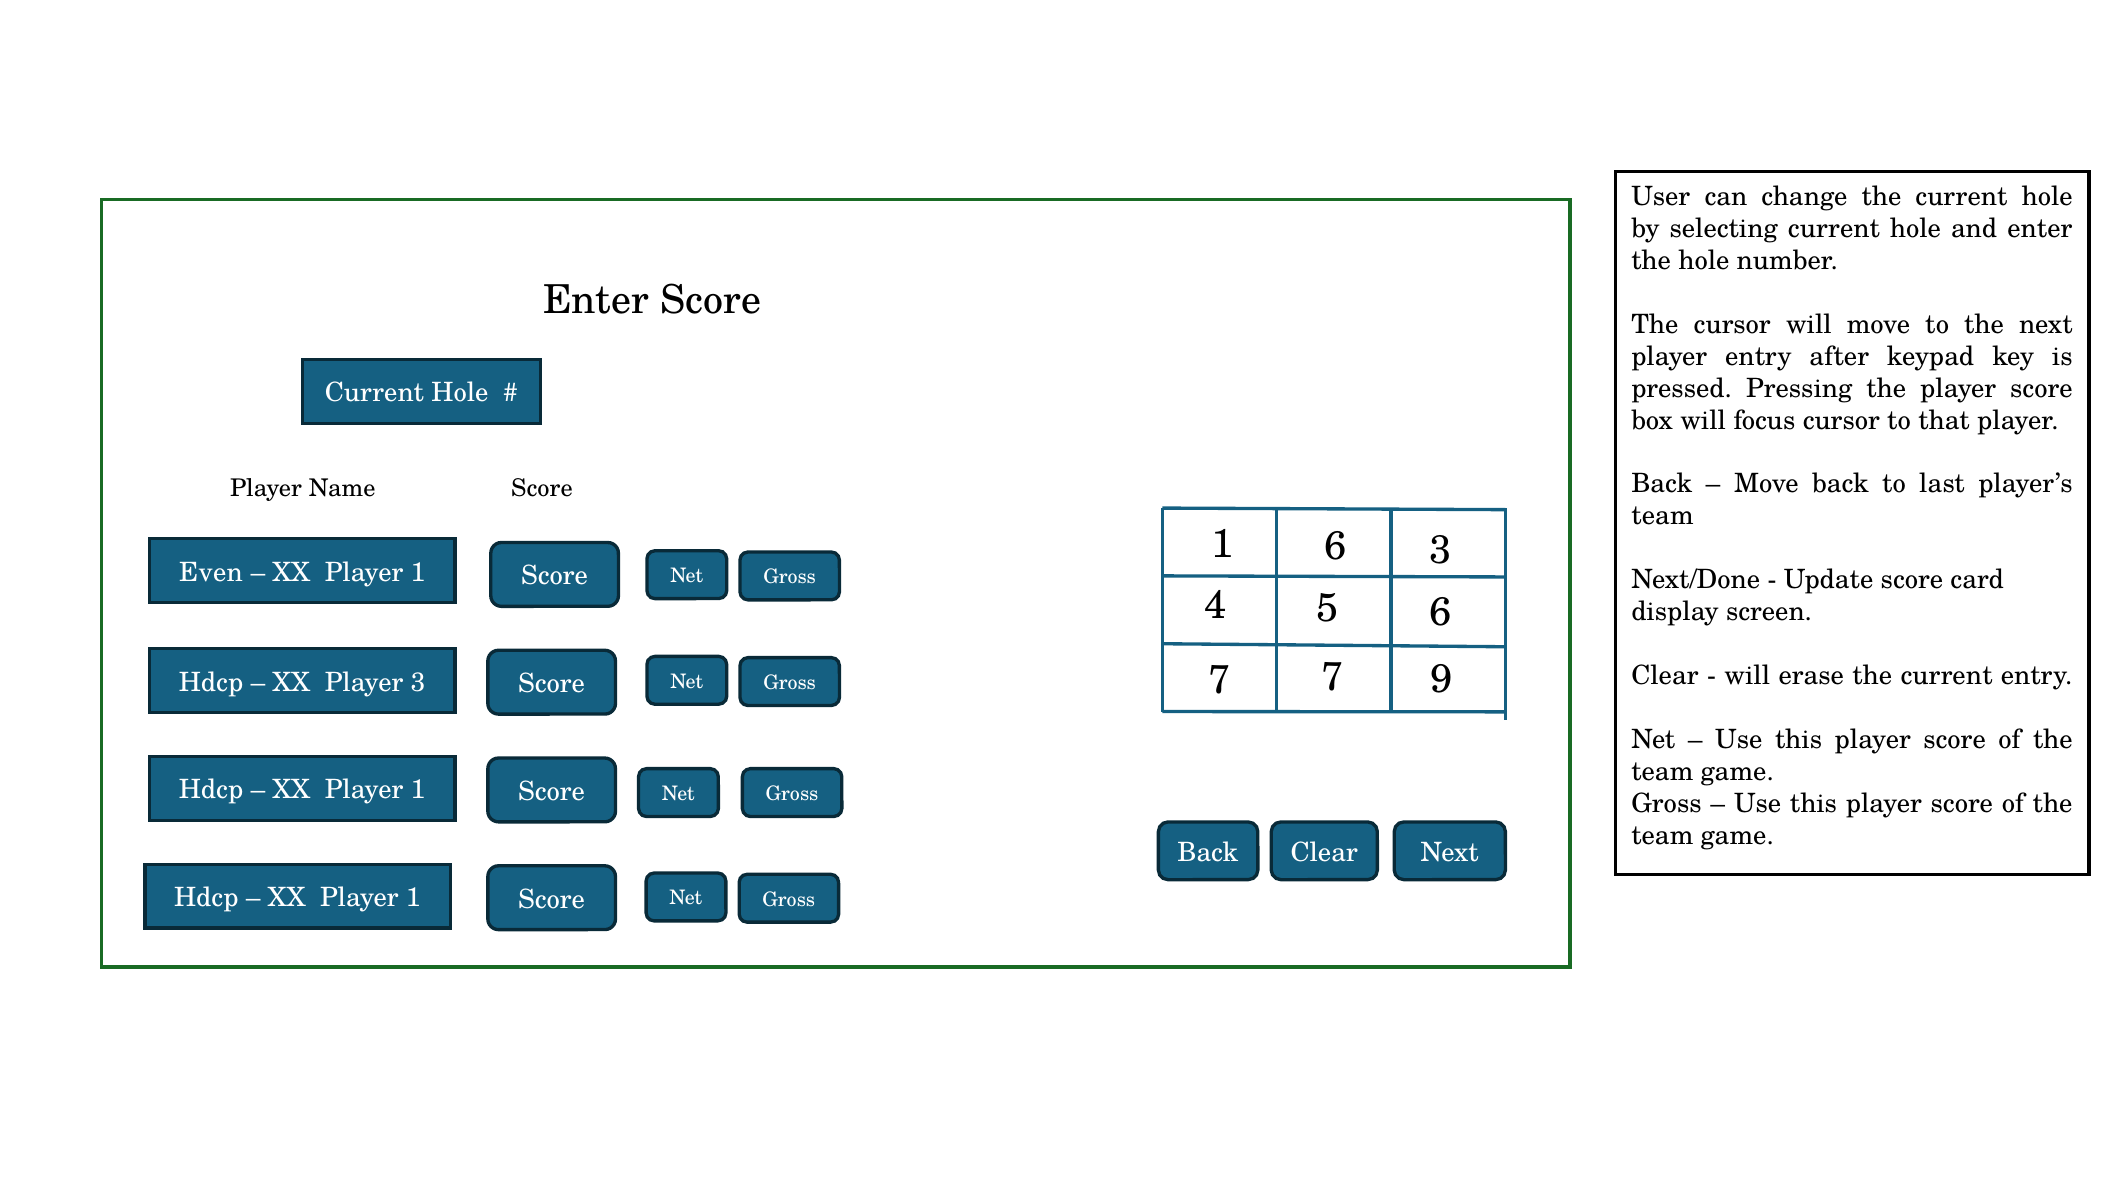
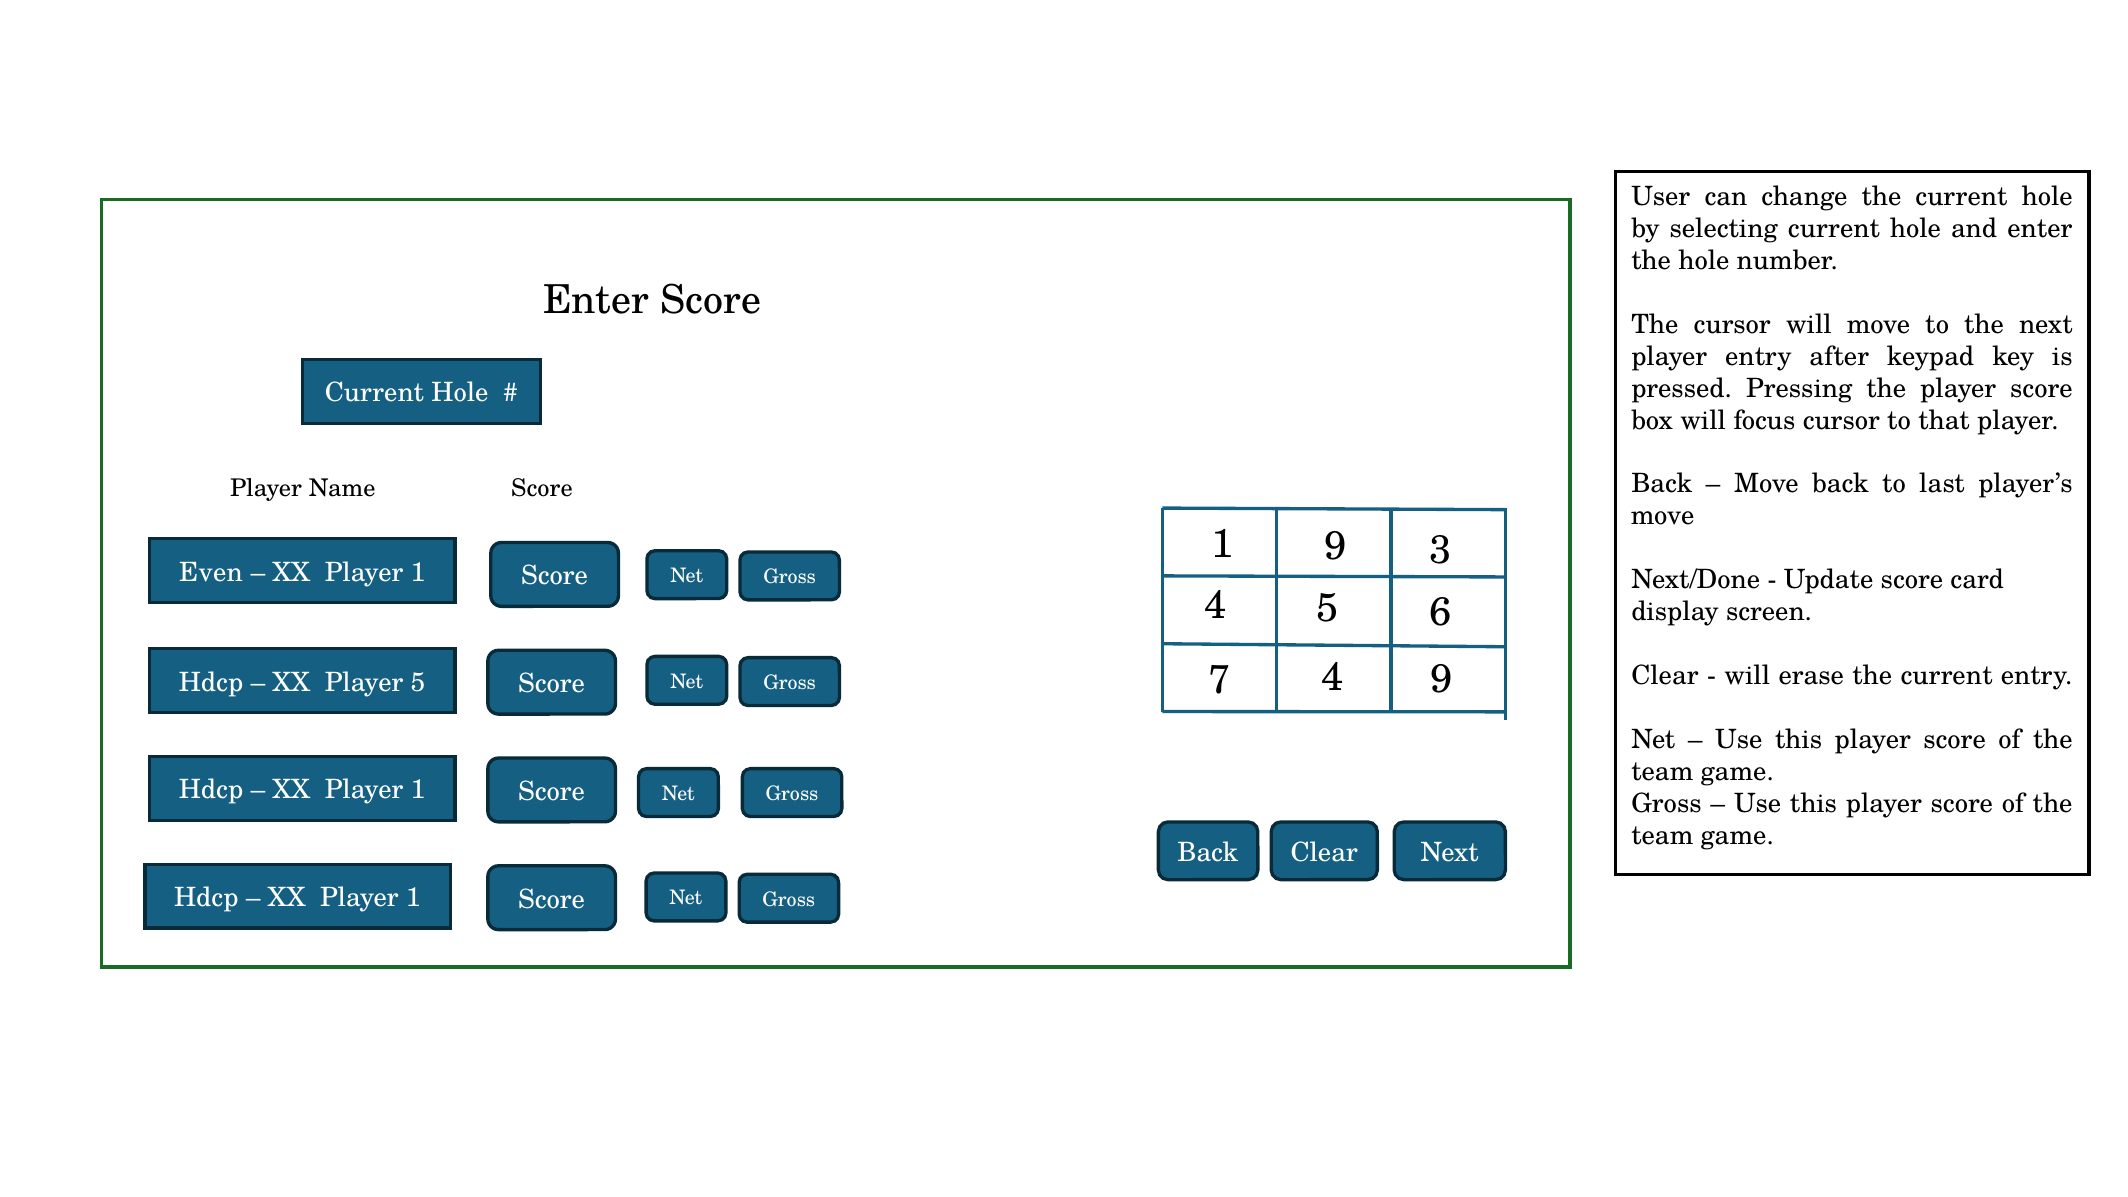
team: team -> move (1663, 516)
1 6: 6 -> 9 (1335, 546)
7 7: 7 -> 4 (1333, 677)
Player 3: 3 -> 5 (418, 682)
